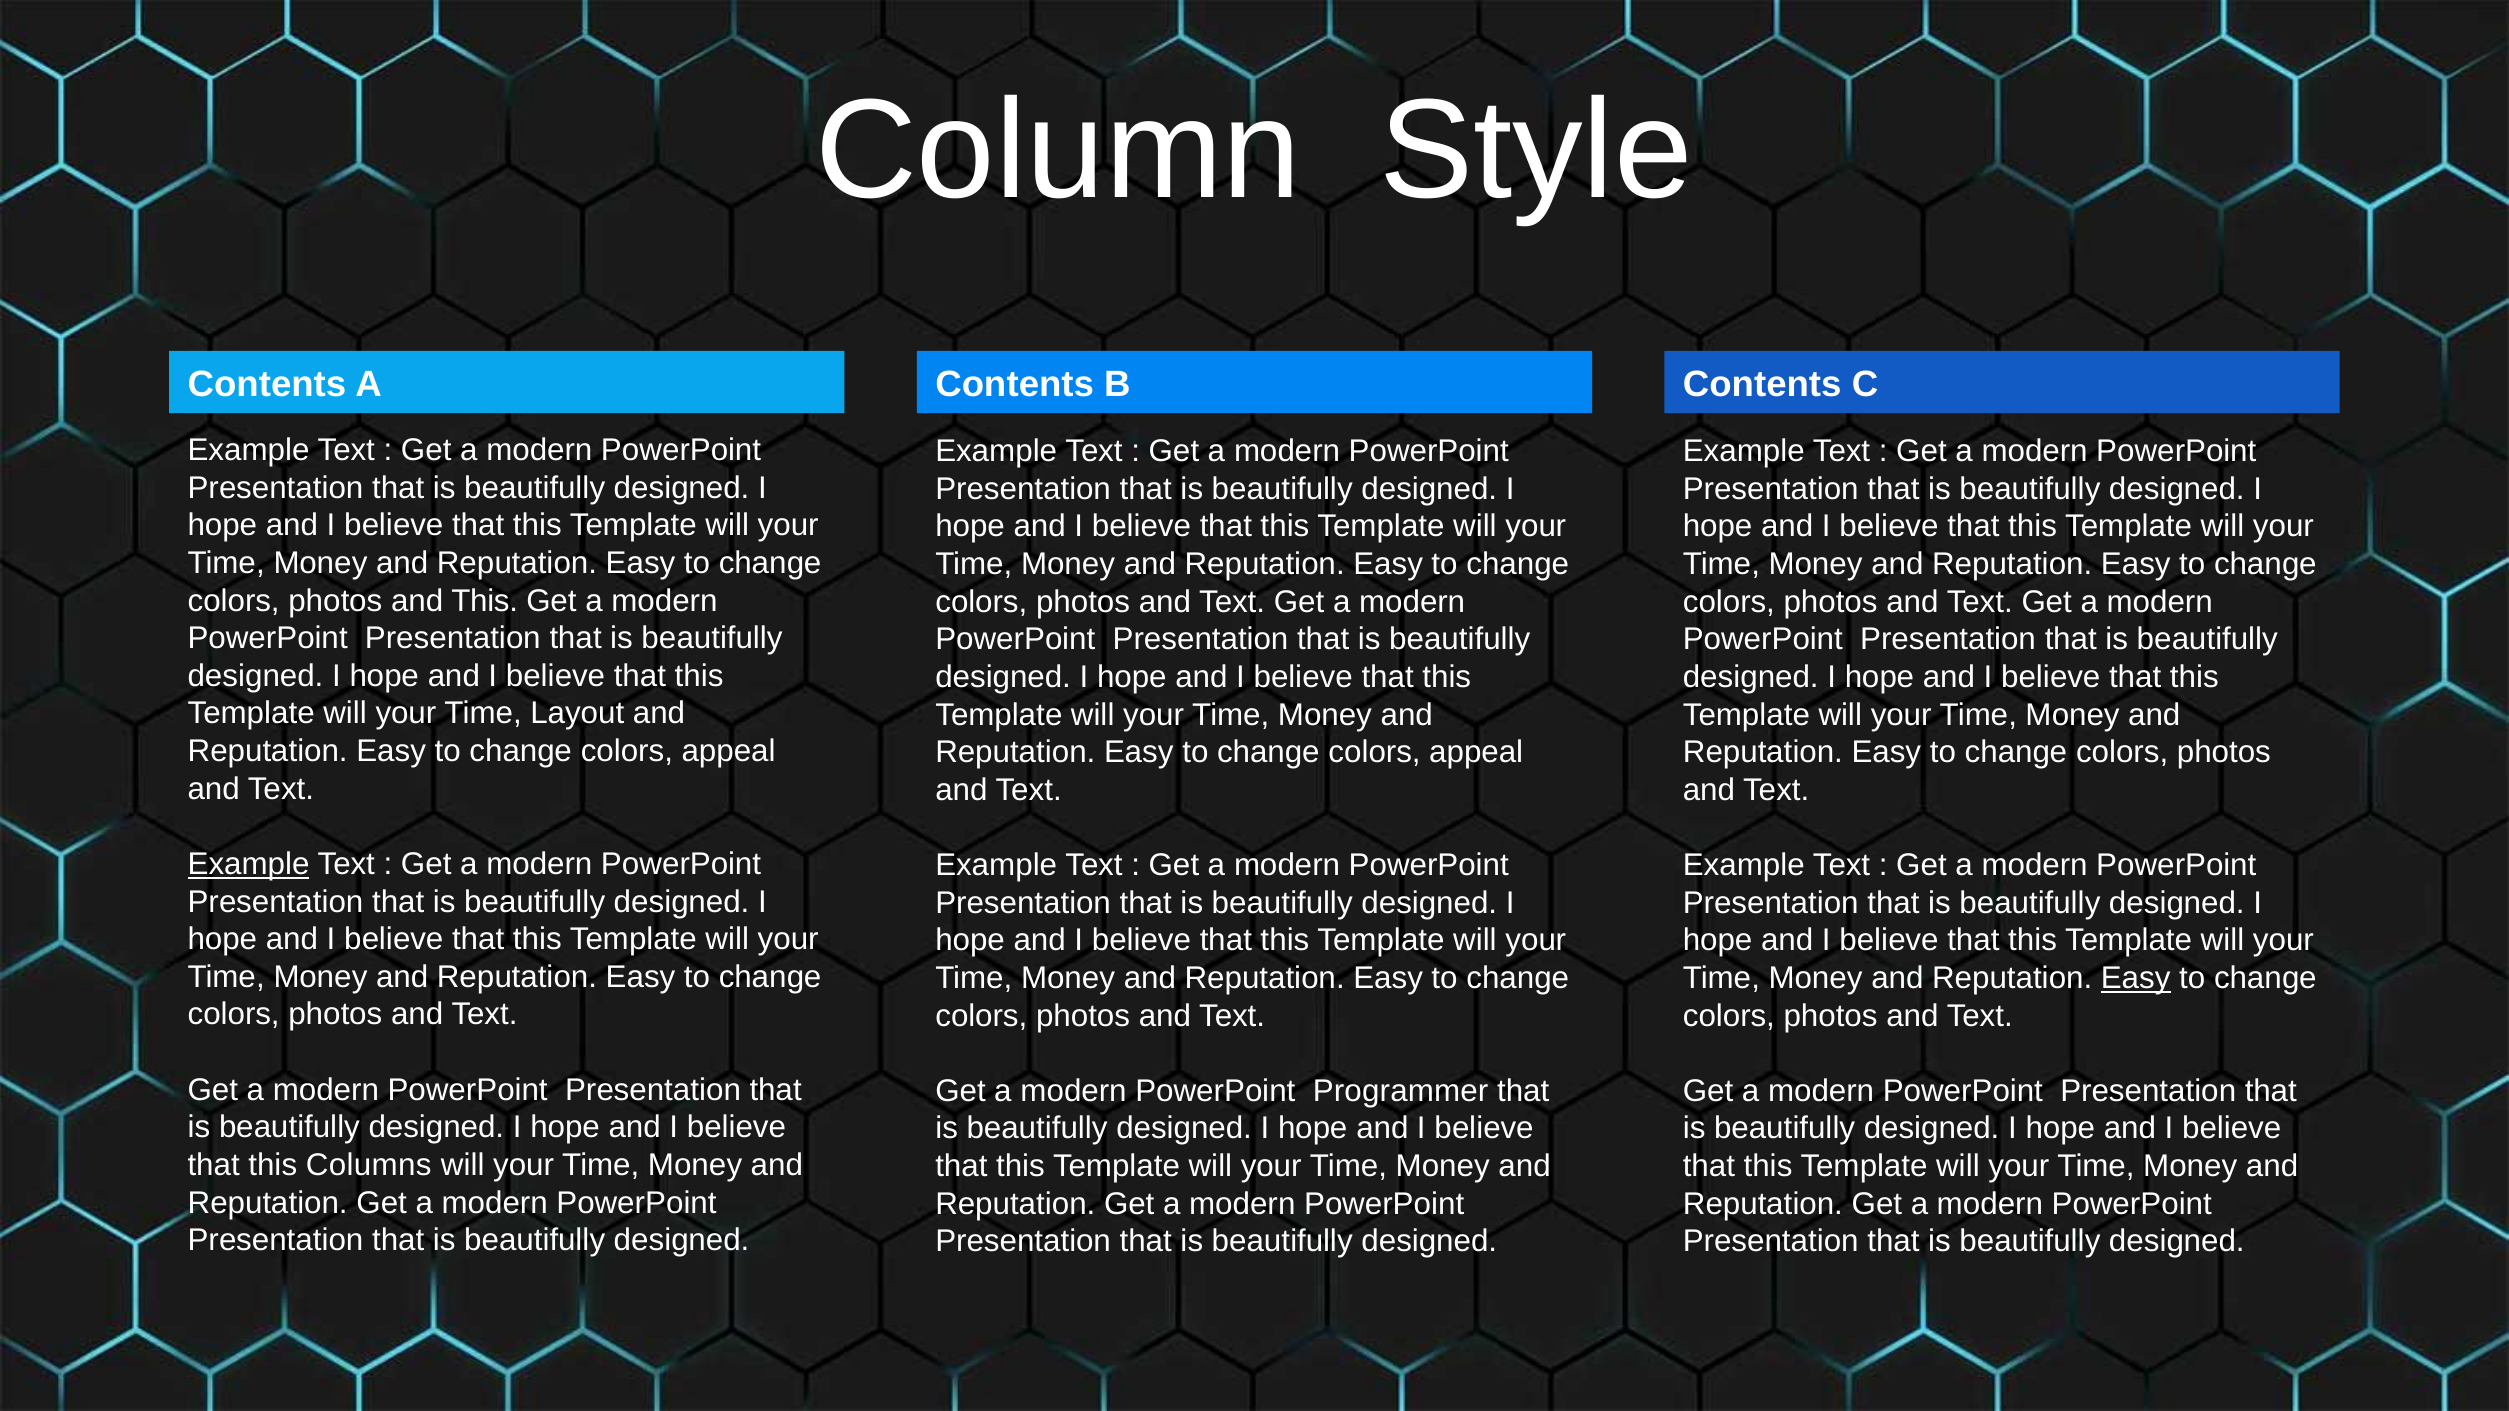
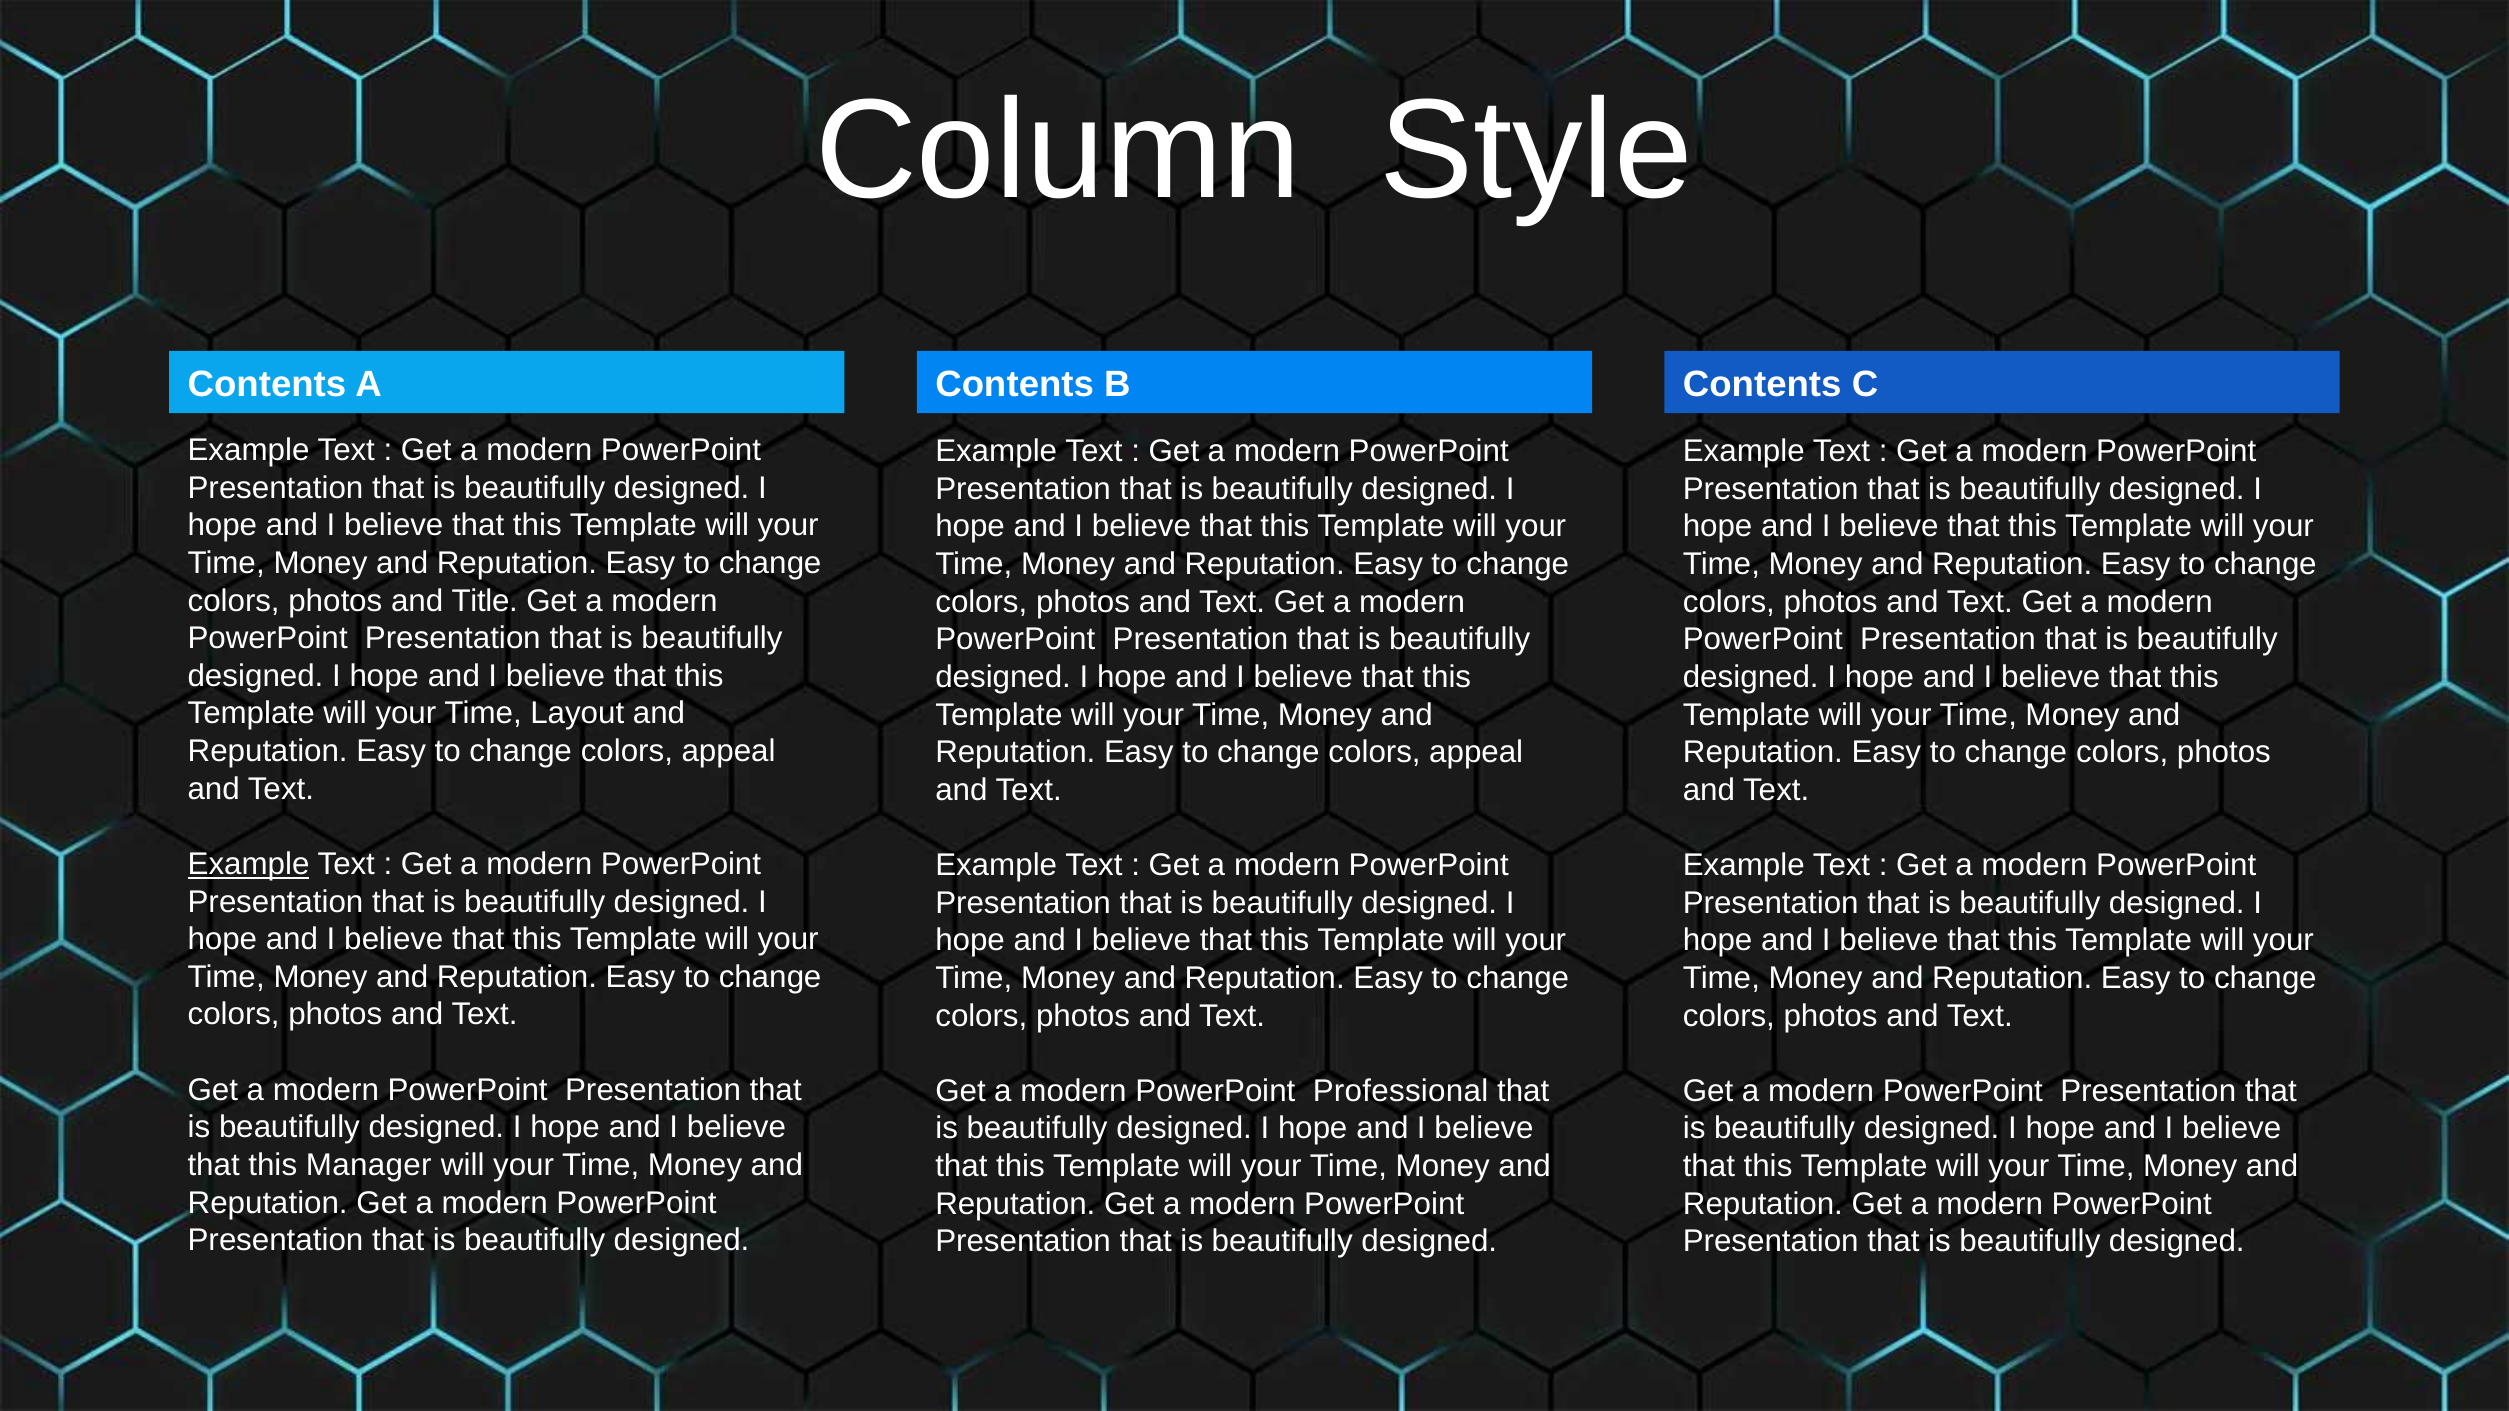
and This: This -> Title (485, 601)
Easy underline: present -> none (2136, 978)
Programmer: Programmer -> Professional (1401, 1091)
Columns: Columns -> Manager (369, 1165)
